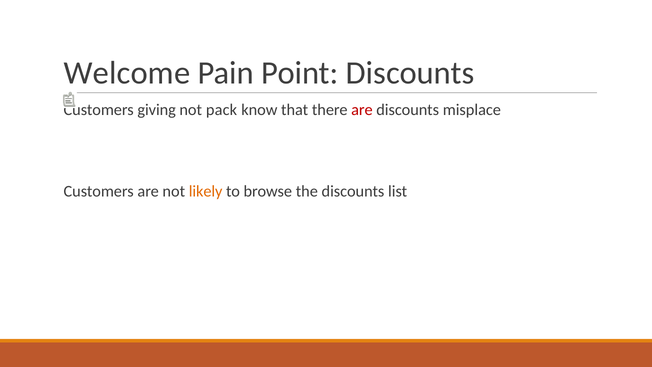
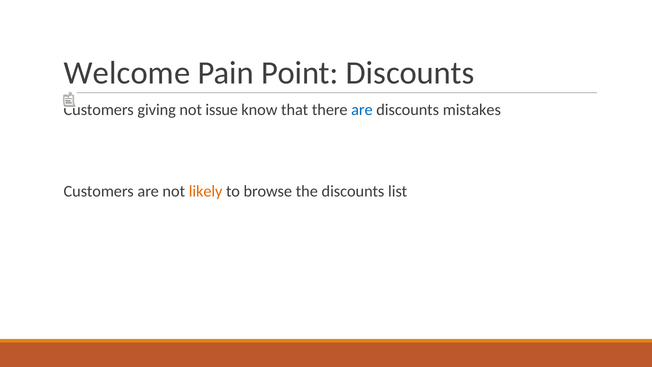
pack: pack -> issue (222, 110)
are colour: red -> blue (362, 110)
misplace: misplace -> mistakes (472, 110)
